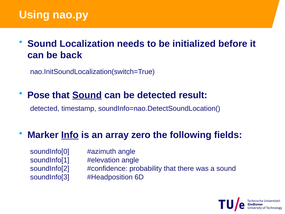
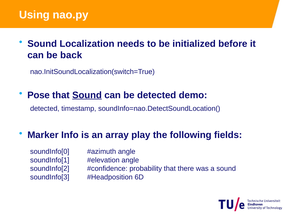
result: result -> demo (193, 95)
Info underline: present -> none (70, 135)
zero: zero -> play (141, 135)
